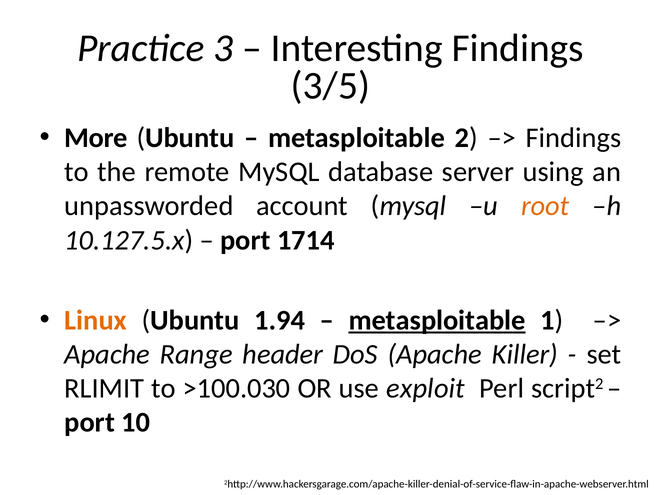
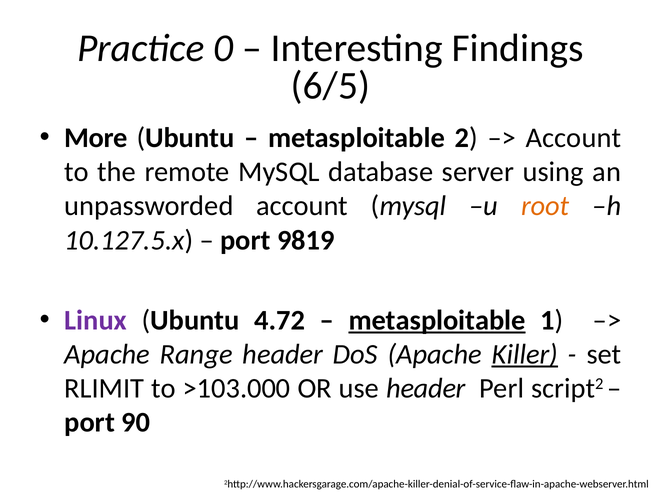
3: 3 -> 0 (223, 48)
3/5: 3/5 -> 6/5 (330, 86)
Findings: Findings -> Account (573, 138)
1714: 1714 -> 9819 (306, 241)
Linux colour: orange -> purple (96, 321)
1.94: 1.94 -> 4.72 (280, 321)
Killer underline: none -> present (525, 355)
>100.030: >100.030 -> >103.000 (237, 389)
use exploit: exploit -> header (426, 389)
10: 10 -> 90 (136, 423)
